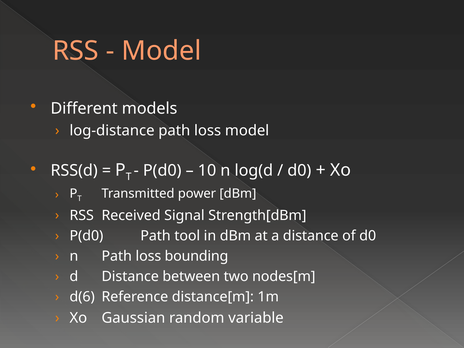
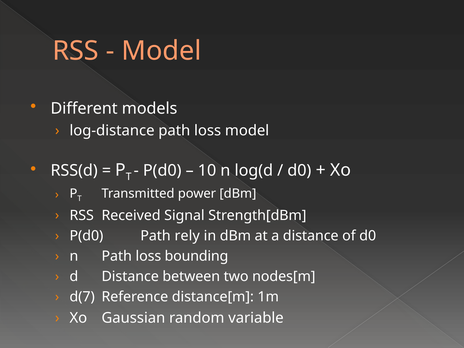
tool: tool -> rely (187, 236)
d(6: d(6 -> d(7 (82, 297)
